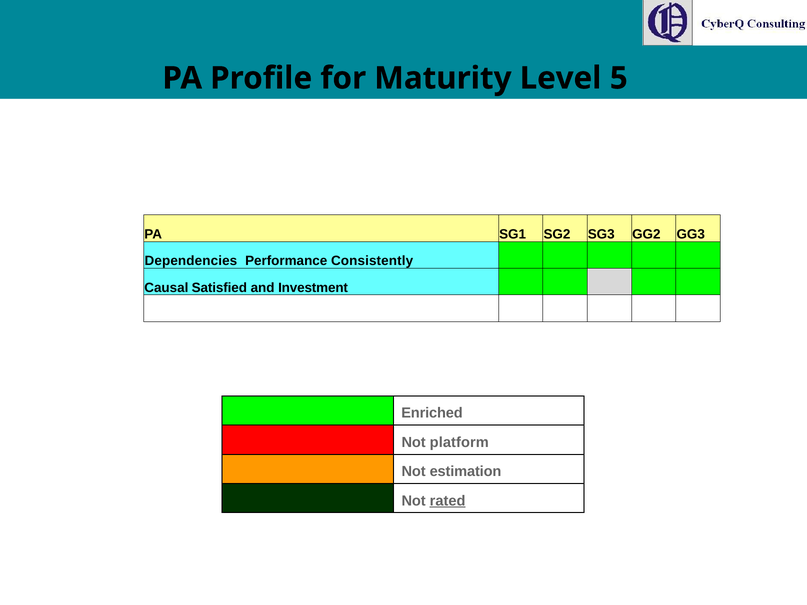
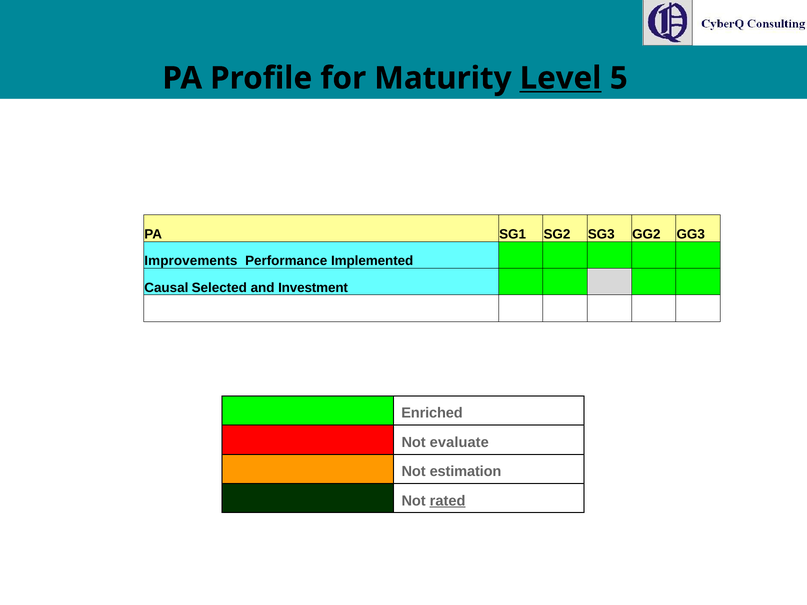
Level underline: none -> present (561, 78)
Dependencies: Dependencies -> Improvements (191, 261)
Consistently: Consistently -> Implemented (372, 261)
Satisfied: Satisfied -> Selected (219, 288)
platform: platform -> evaluate (459, 442)
